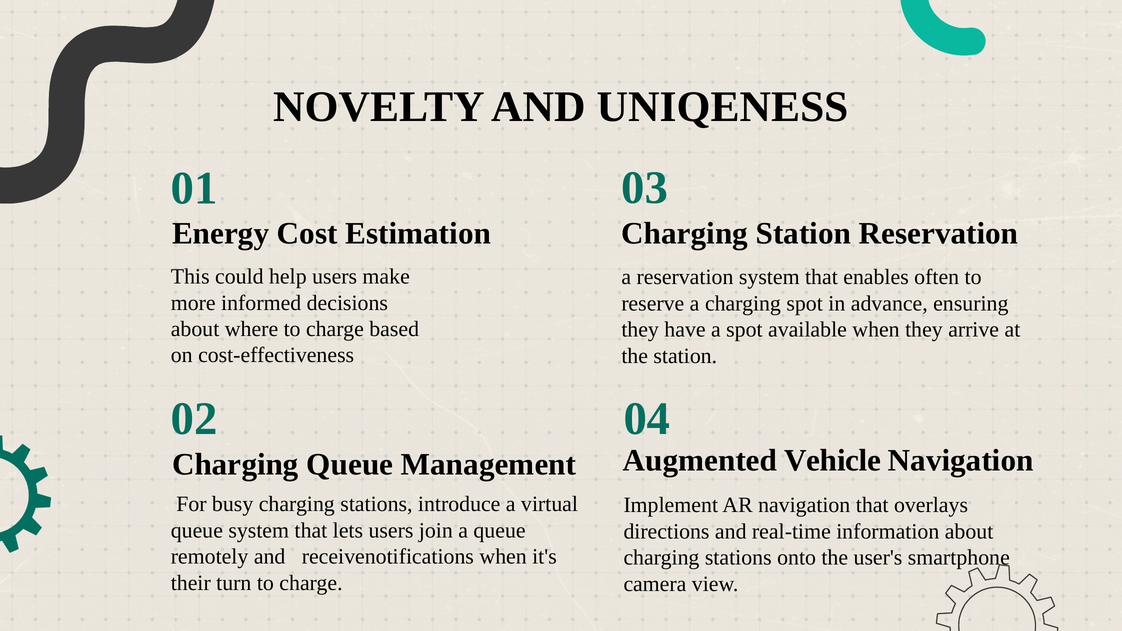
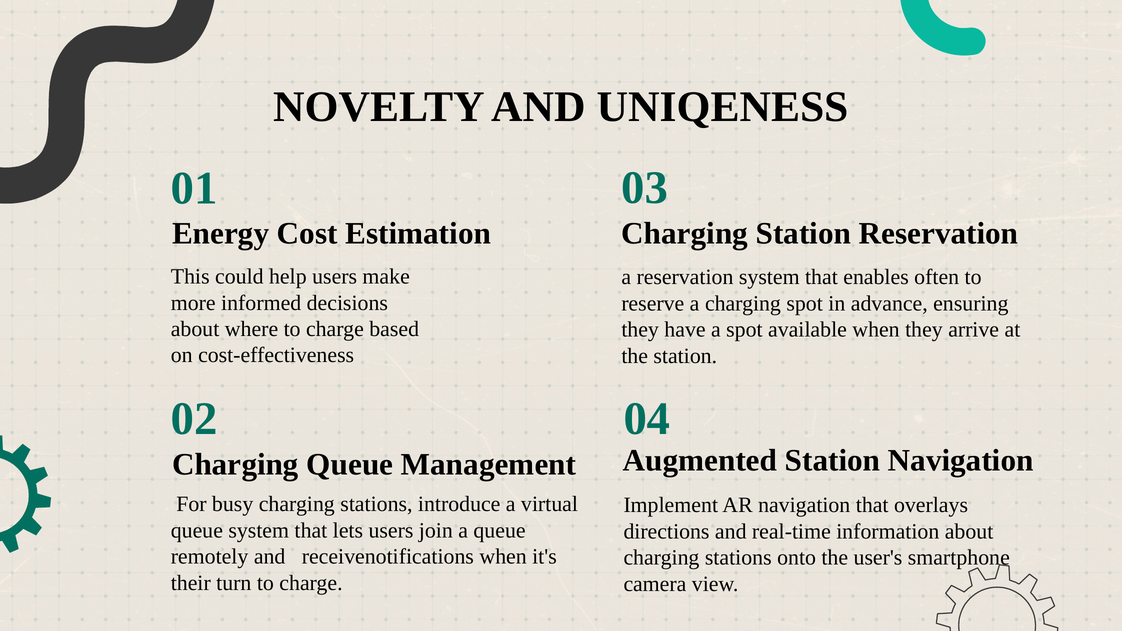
Augmented Vehicle: Vehicle -> Station (832, 461)
